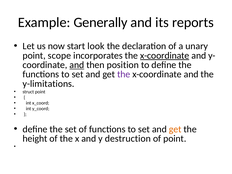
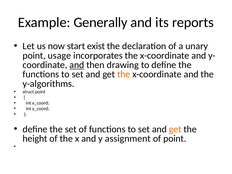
look: look -> exist (96, 46)
scope: scope -> usage (59, 55)
x-coordinate underline: present -> none (165, 55)
position: position -> drawing (123, 65)
the colour: purple -> orange (124, 74)
y-limitations: y-limitations -> y-algorithms (49, 84)
destruction: destruction -> assignment (128, 139)
